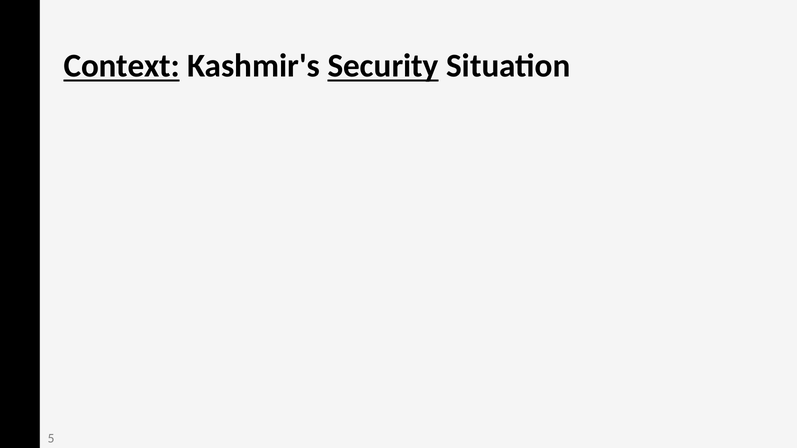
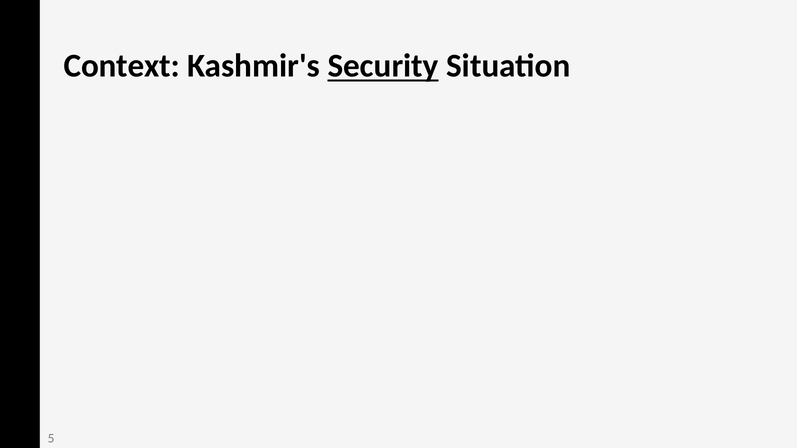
Context underline: present -> none (122, 66)
